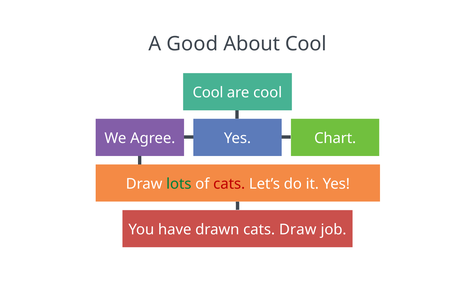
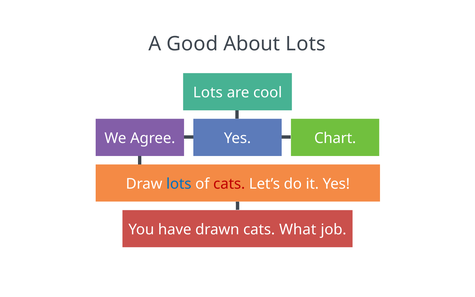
About Cool: Cool -> Lots (306, 44)
Cool: Cool -> Lots (208, 93)
lots colour: green -> blue (179, 184)
cats Draw: Draw -> What (298, 230)
